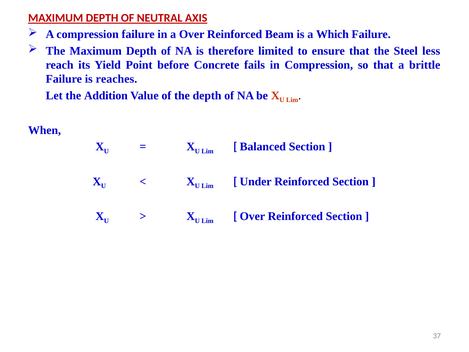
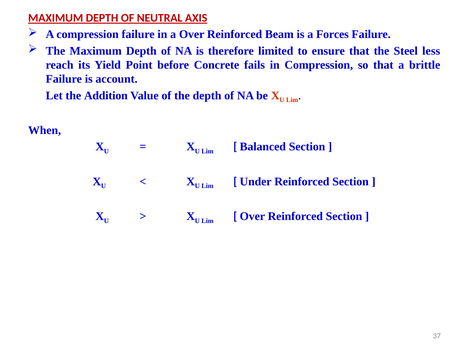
Which: Which -> Forces (332, 34)
reaches: reaches -> account (117, 79)
